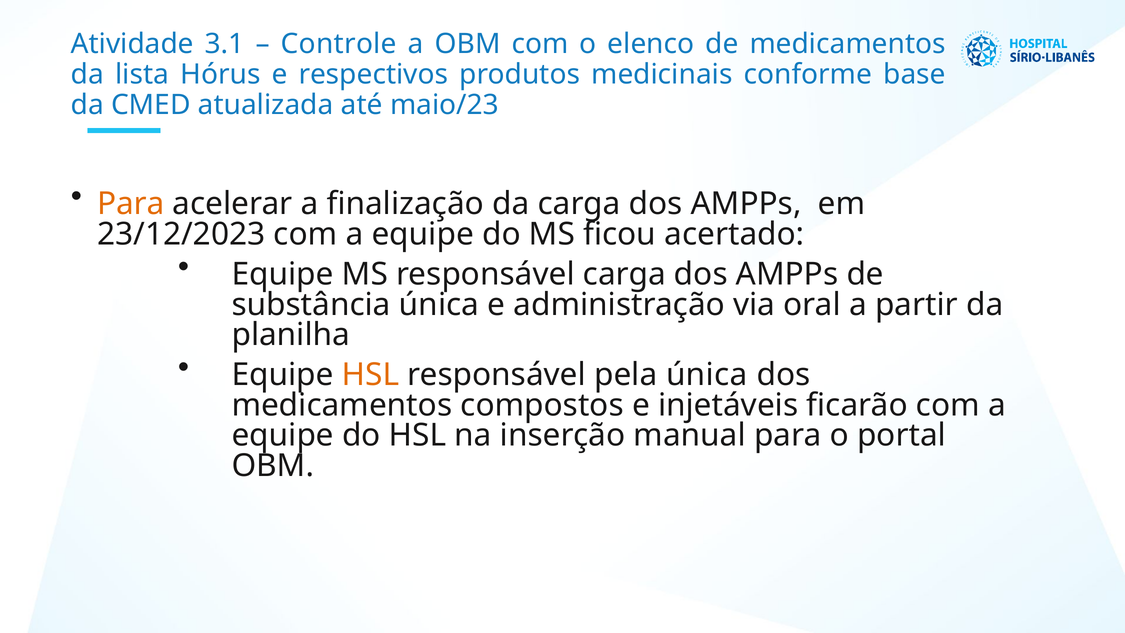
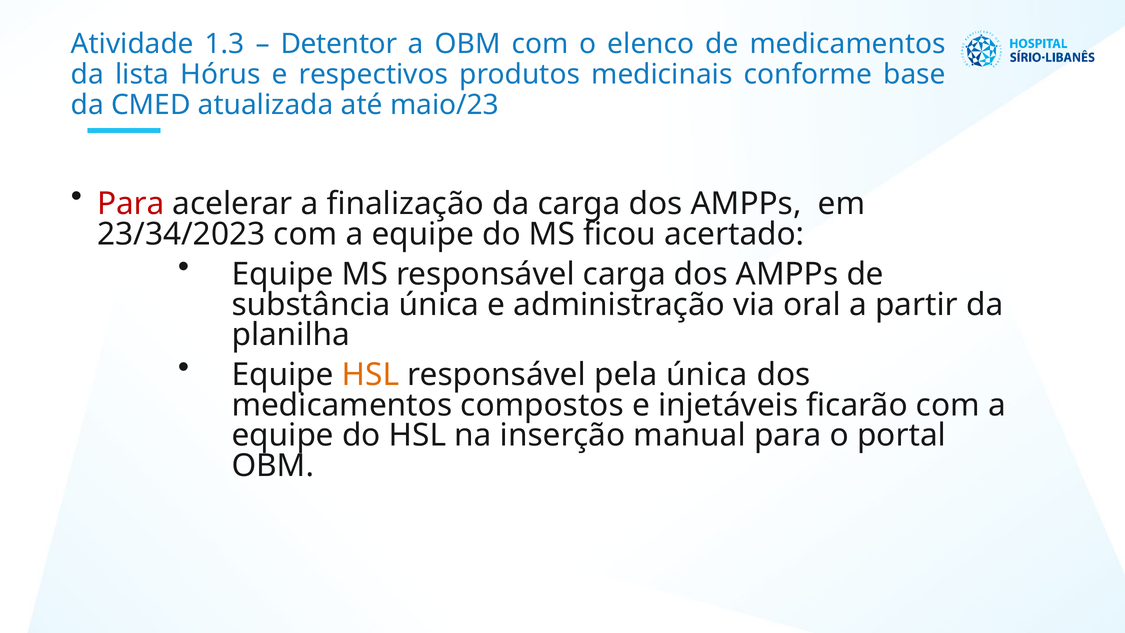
3.1: 3.1 -> 1.3 (225, 44)
Controle: Controle -> Detentor (339, 44)
Para colour: orange -> red (131, 204)
23/12/2023: 23/12/2023 -> 23/34/2023 (181, 234)
